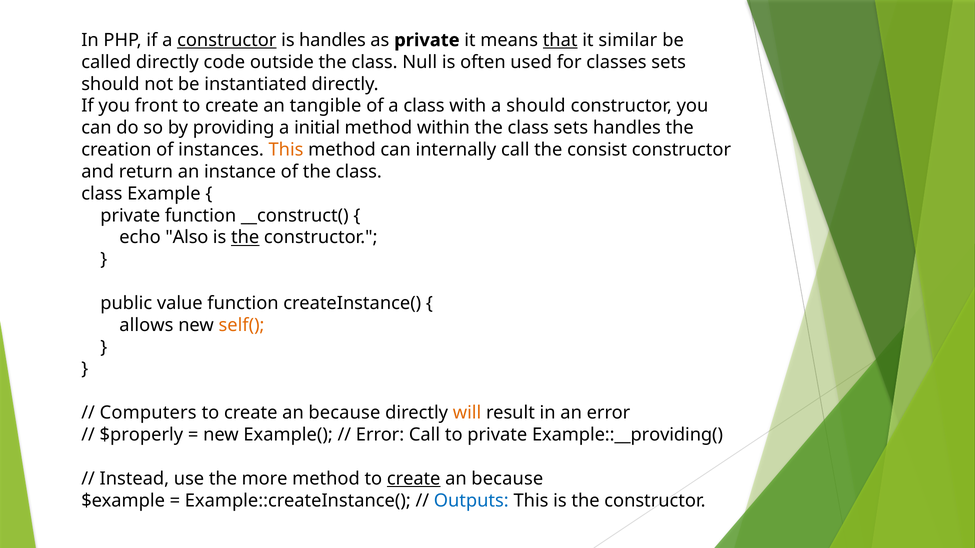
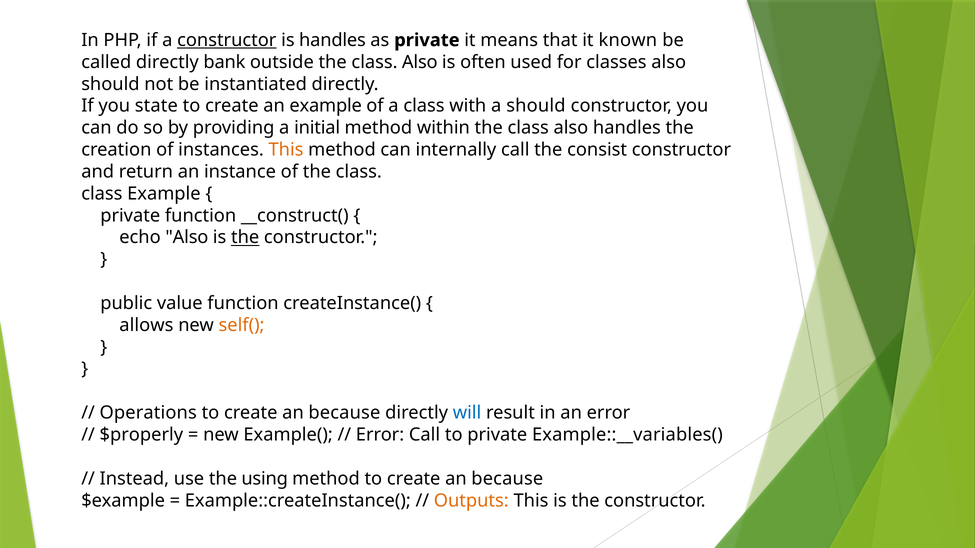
that underline: present -> none (560, 40)
similar: similar -> known (628, 40)
code: code -> bank (224, 62)
outside the class Null: Null -> Also (420, 62)
classes sets: sets -> also (669, 62)
front: front -> state (156, 106)
an tangible: tangible -> example (326, 106)
within the class sets: sets -> also (571, 128)
Computers: Computers -> Operations (148, 413)
will colour: orange -> blue (467, 413)
Example::__providing(: Example::__providing( -> Example::__variables( (627, 435)
more: more -> using (265, 479)
create underline: present -> none (414, 479)
Outputs colour: blue -> orange (471, 501)
